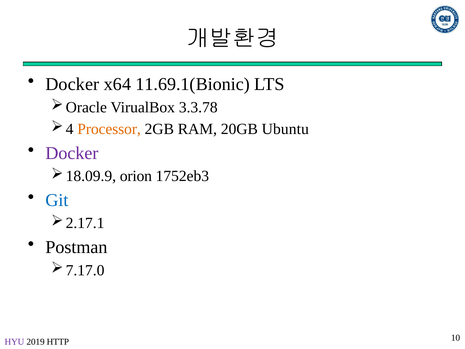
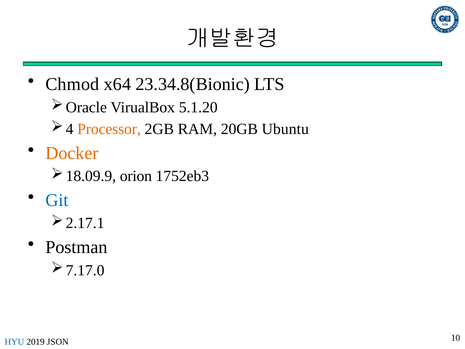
Docker: Docker -> Chmod (72, 84)
11.69.1(Bionic: 11.69.1(Bionic -> 23.34.8(Bionic (193, 84)
3.3.78: 3.3.78 -> 5.1.20 (198, 107)
Docker colour: purple -> orange (72, 153)
HYU colour: purple -> blue (14, 342)
HTTP: HTTP -> JSON (58, 342)
